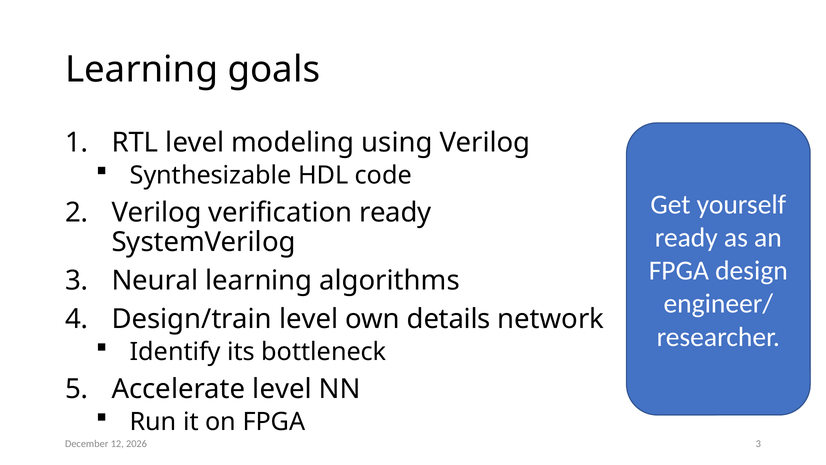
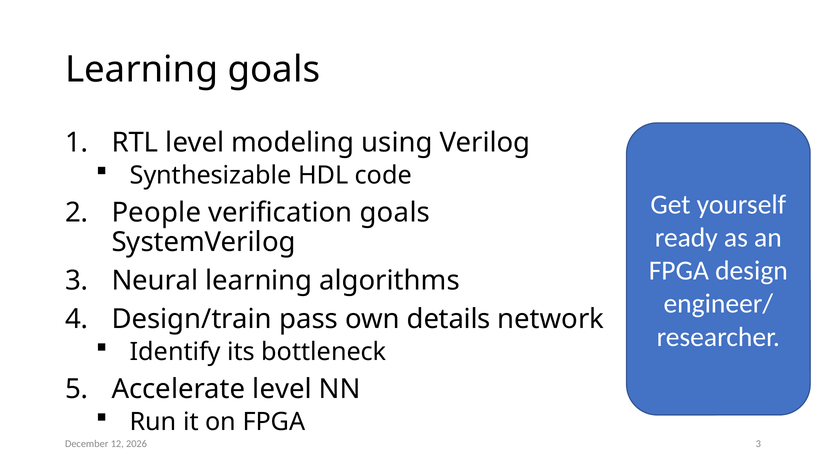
Verilog: Verilog -> People (156, 212)
verification ready: ready -> goals (395, 212)
Design/train level: level -> pass (309, 319)
